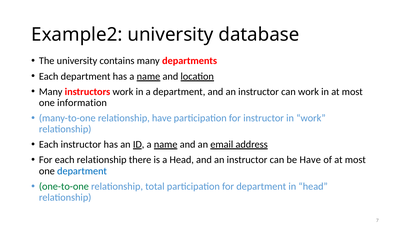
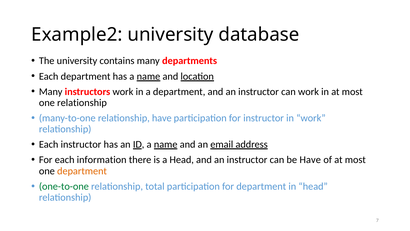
one information: information -> relationship (82, 103)
each relationship: relationship -> information (102, 160)
department colour: blue -> orange (82, 171)
